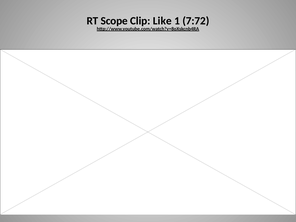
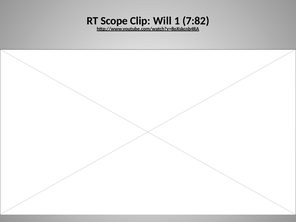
Like: Like -> Will (162, 21)
7:72: 7:72 -> 7:82 (196, 21)
